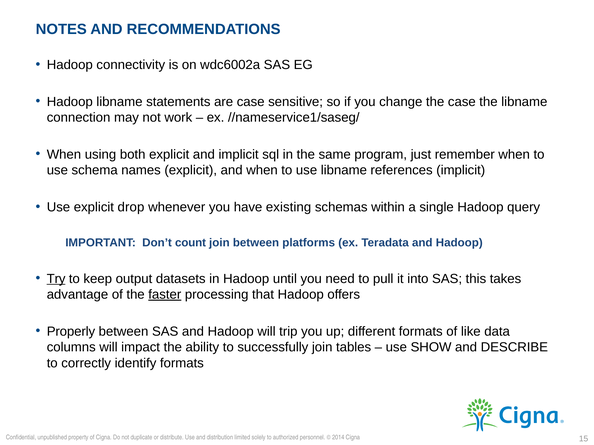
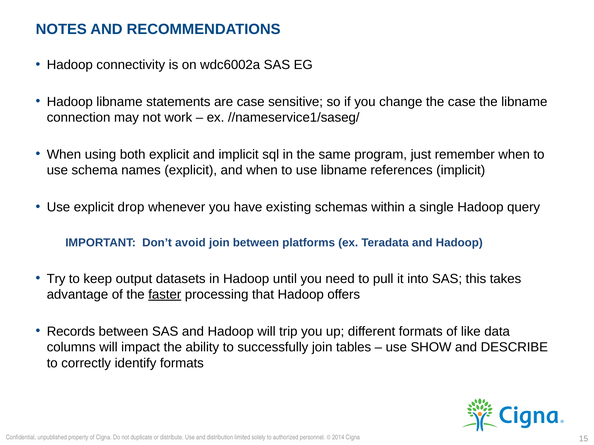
count: count -> avoid (190, 243)
Try underline: present -> none (56, 279)
Properly: Properly -> Records (71, 332)
